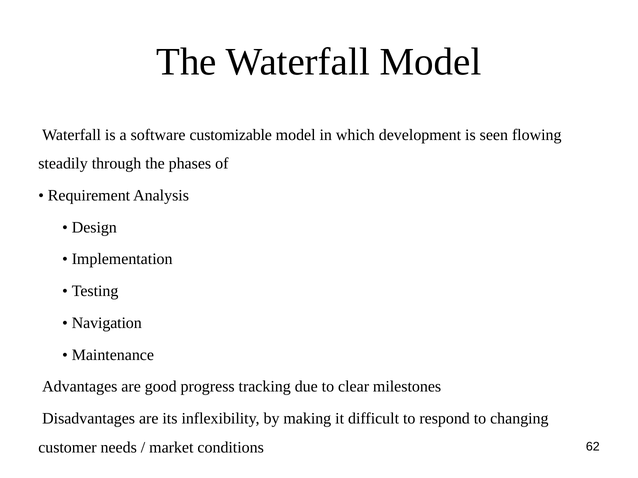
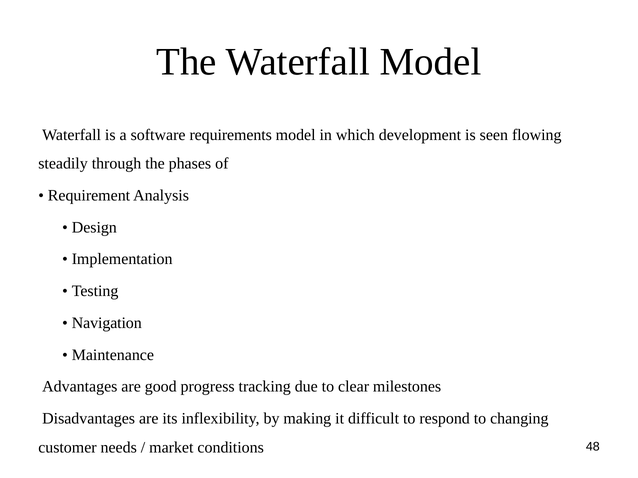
customizable: customizable -> requirements (231, 135)
62: 62 -> 48 (593, 447)
